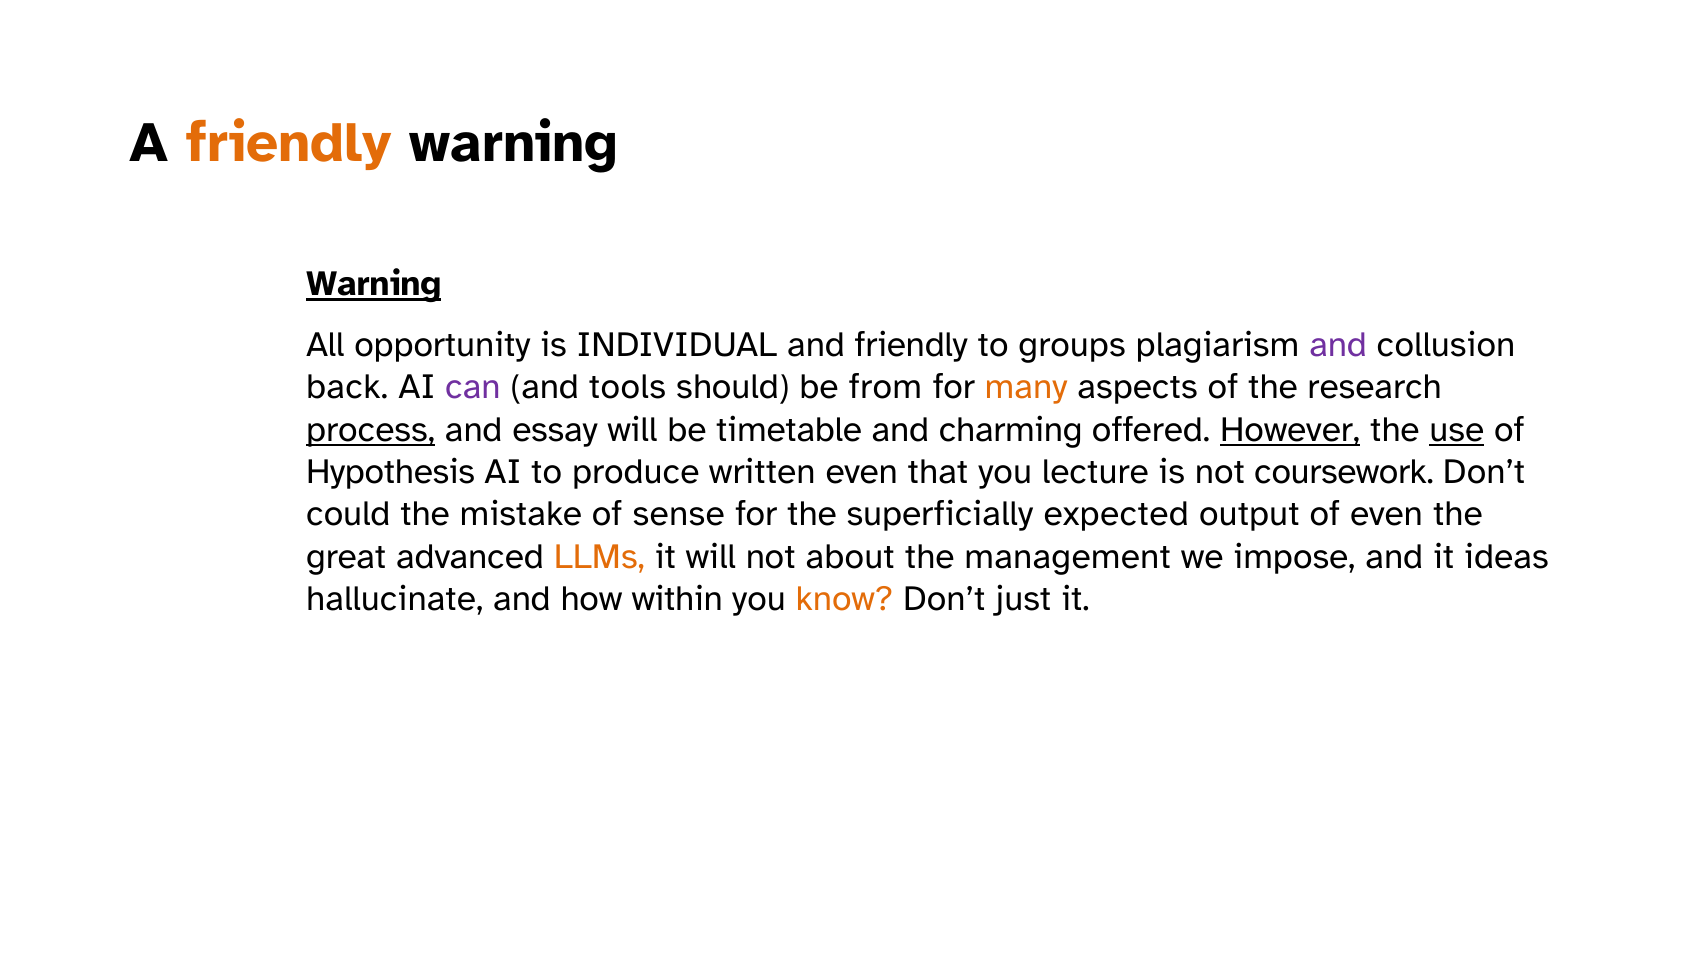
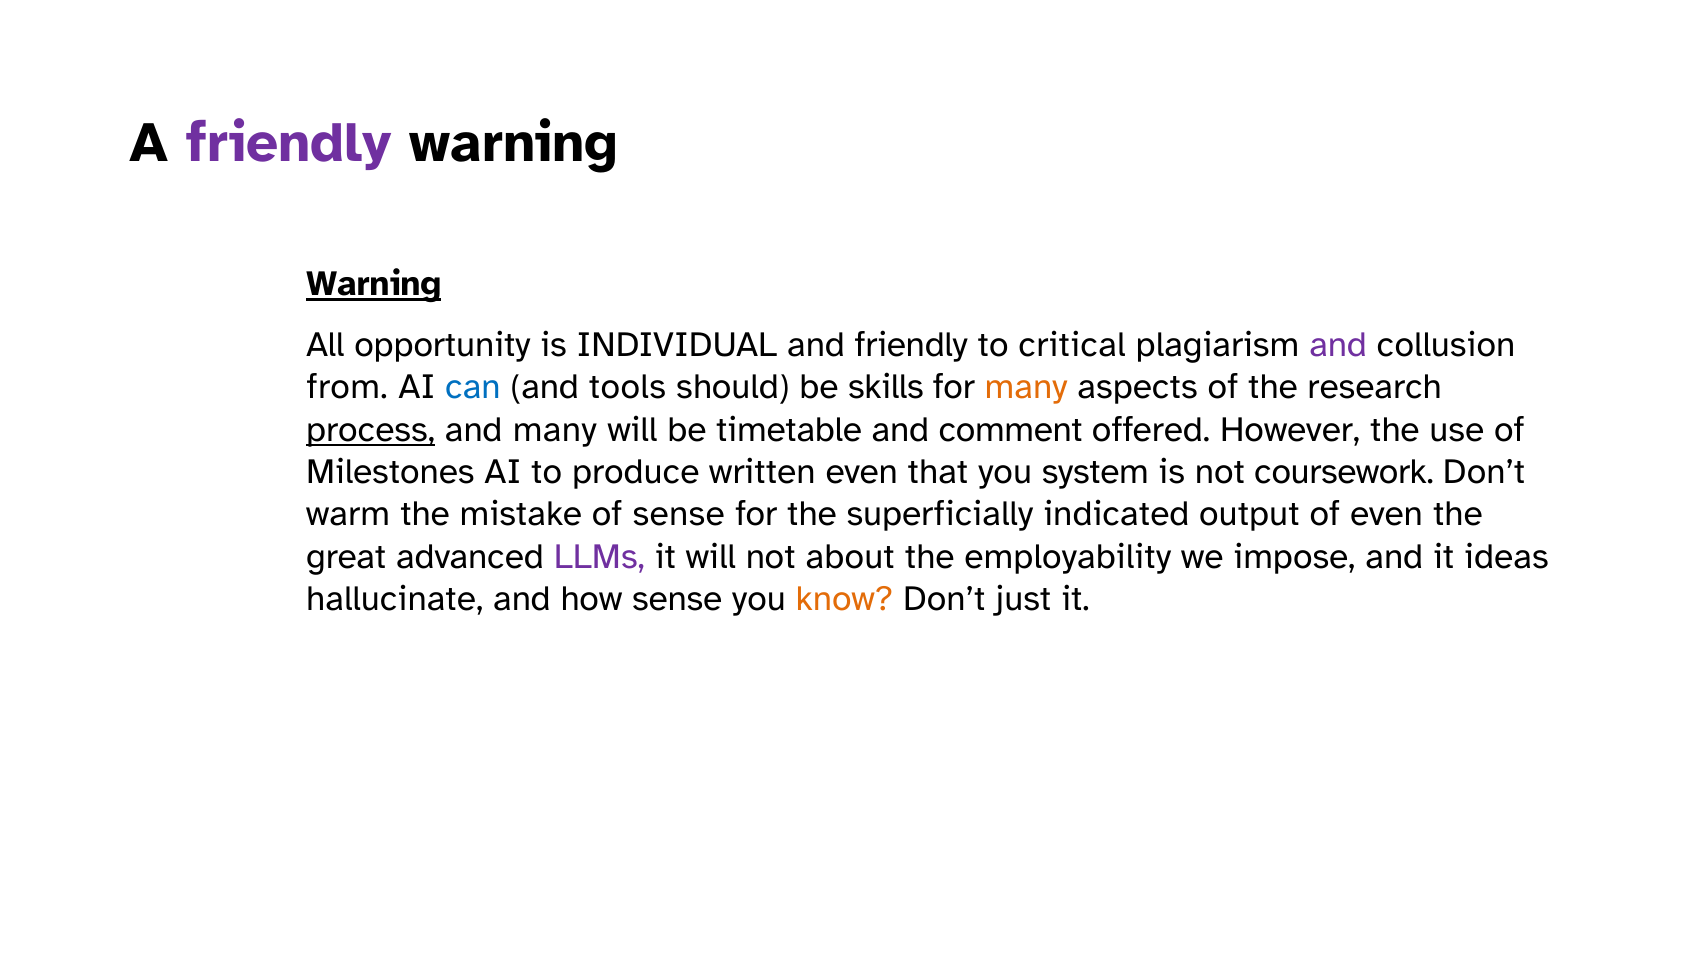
friendly colour: orange -> purple (289, 143)
groups: groups -> critical (1072, 344)
back: back -> from (347, 387)
can colour: purple -> blue (473, 387)
from: from -> skills (886, 387)
and essay: essay -> many (555, 429)
charming: charming -> comment (1011, 429)
However underline: present -> none (1290, 429)
use underline: present -> none (1457, 429)
Hypothesis: Hypothesis -> Milestones (390, 472)
lecture: lecture -> system (1095, 472)
could: could -> warm (348, 514)
expected: expected -> indicated (1116, 514)
LLMs colour: orange -> purple (599, 556)
management: management -> employability (1068, 556)
how within: within -> sense (677, 599)
